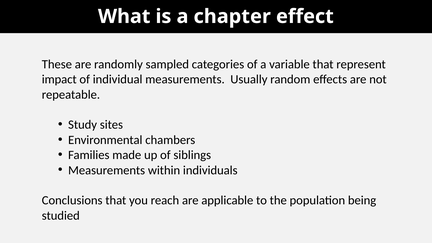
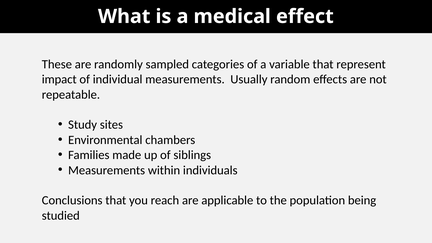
chapter: chapter -> medical (232, 16)
